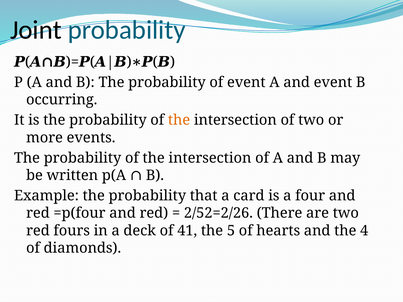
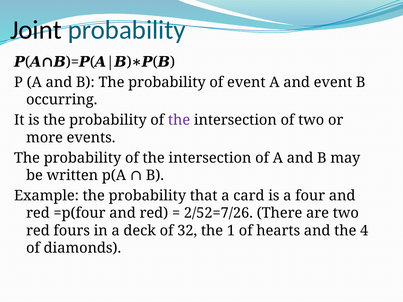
the colour: orange -> purple (179, 120)
2/52=2/26: 2/52=2/26 -> 2/52=7/26 (218, 213)
41: 41 -> 32 (187, 231)
5: 5 -> 1 (231, 231)
